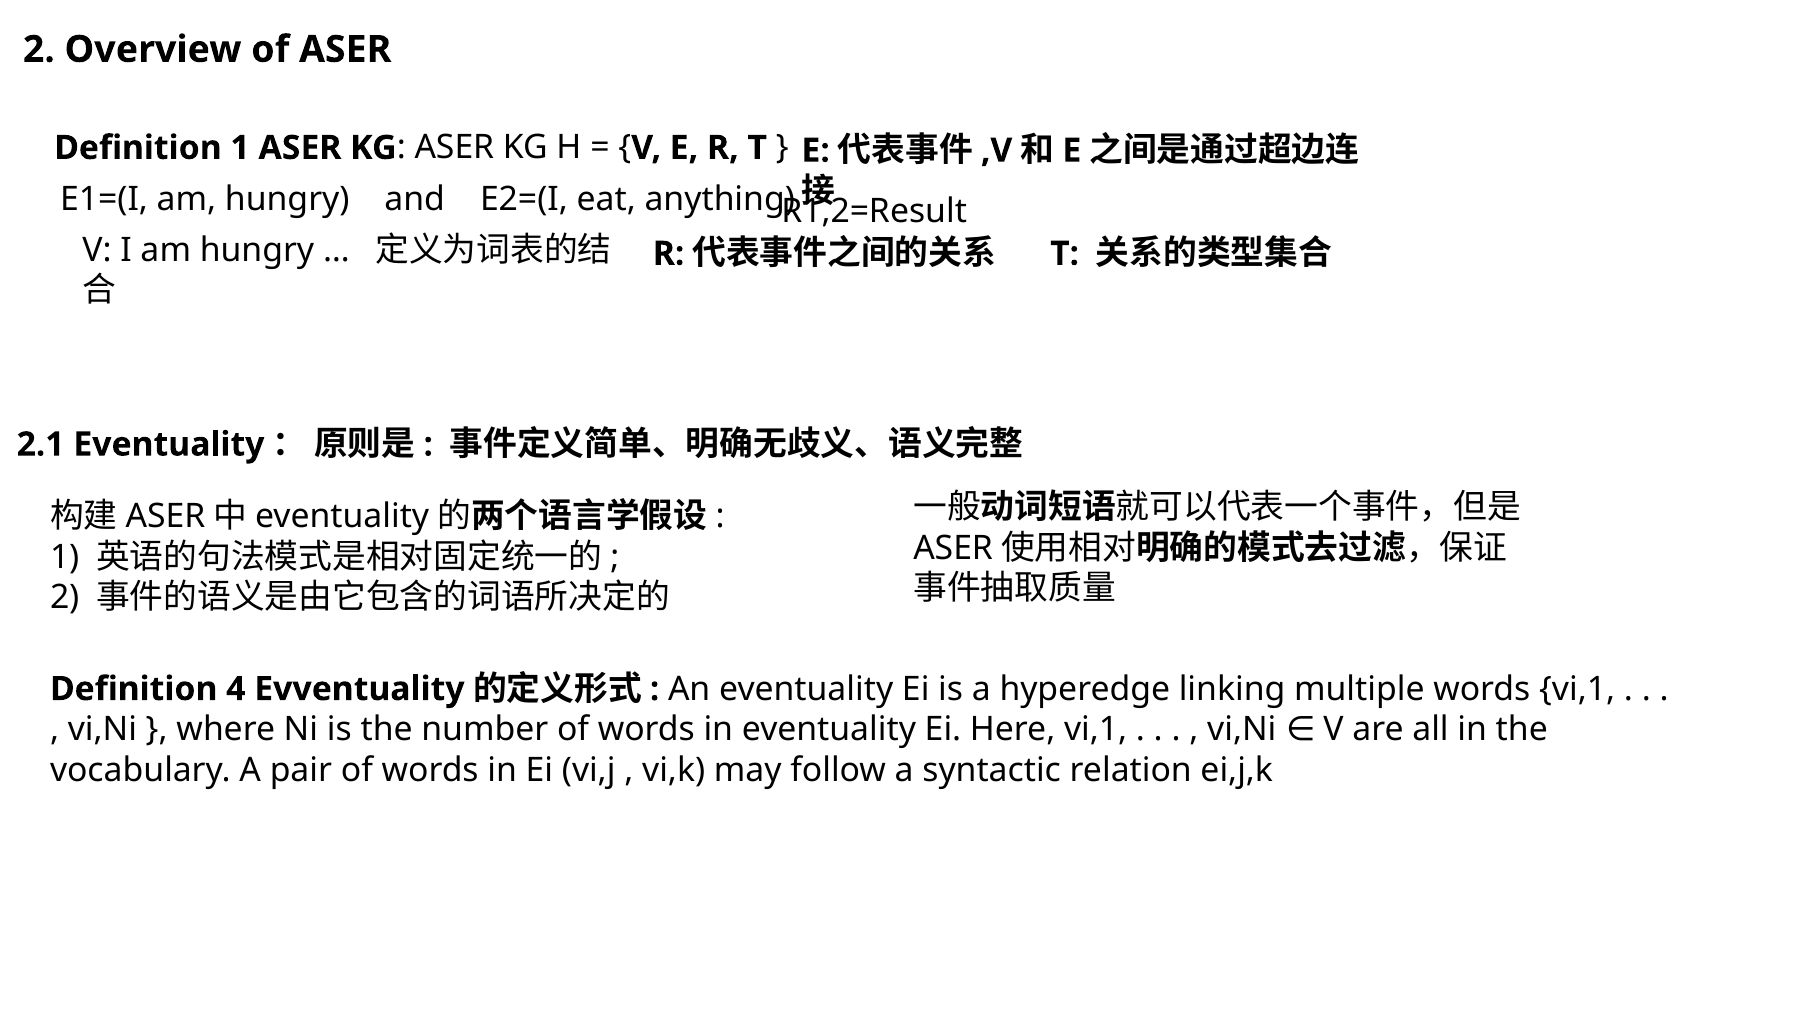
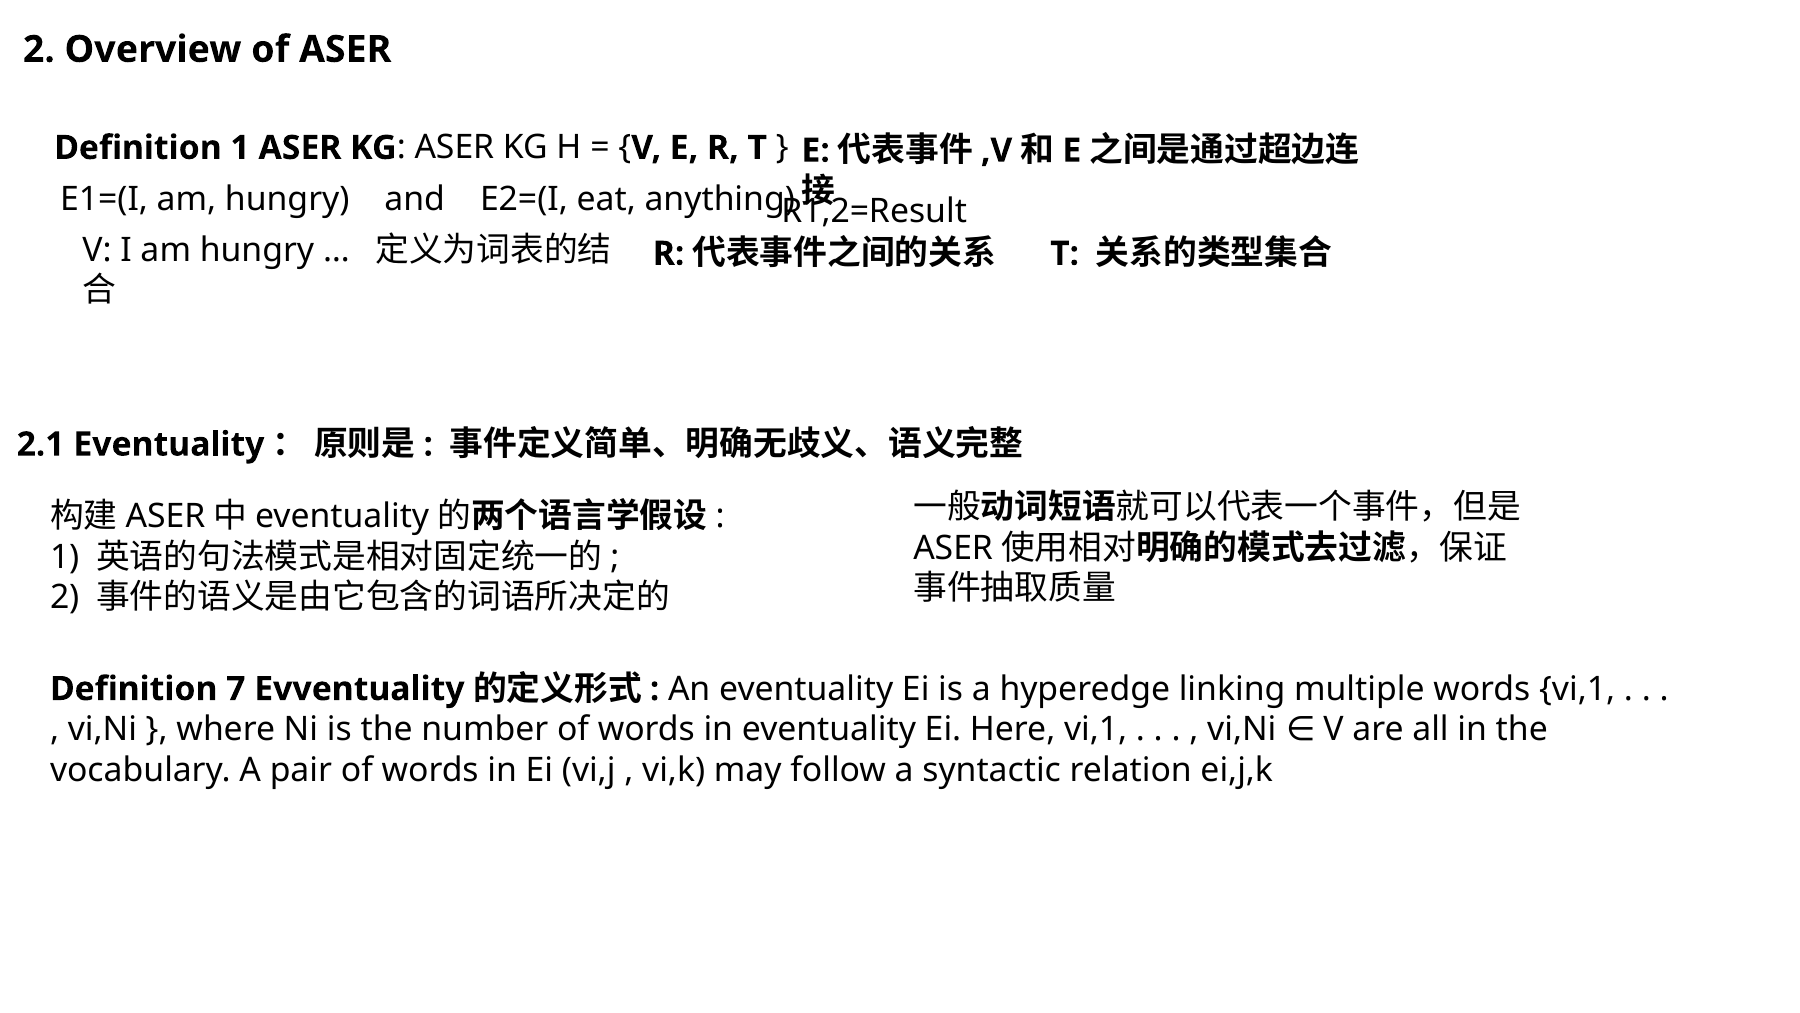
4: 4 -> 7 (236, 689)
